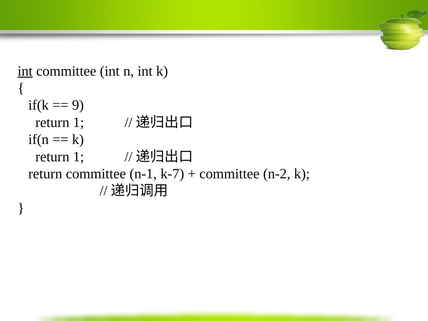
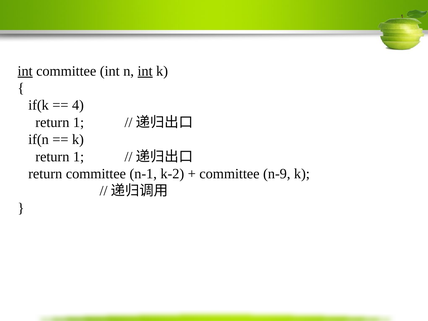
int underline: none -> present (145, 71)
9: 9 -> 4 (78, 105)
k-7: k-7 -> k-2 (172, 174)
n-2: n-2 -> n-9 (277, 174)
